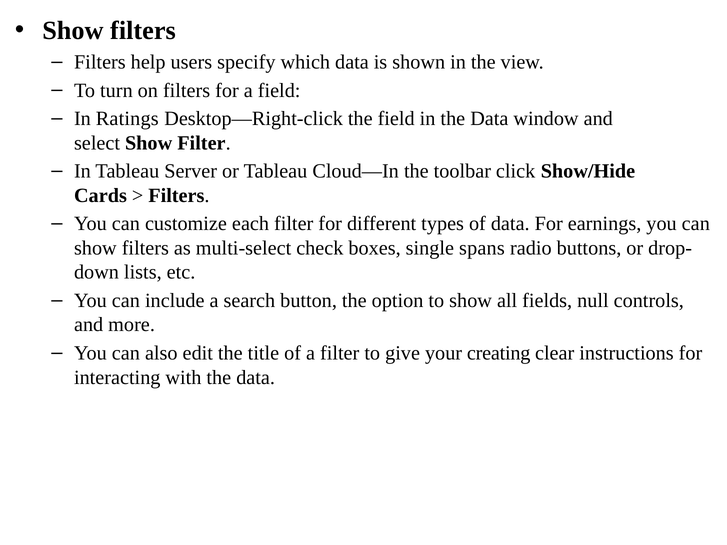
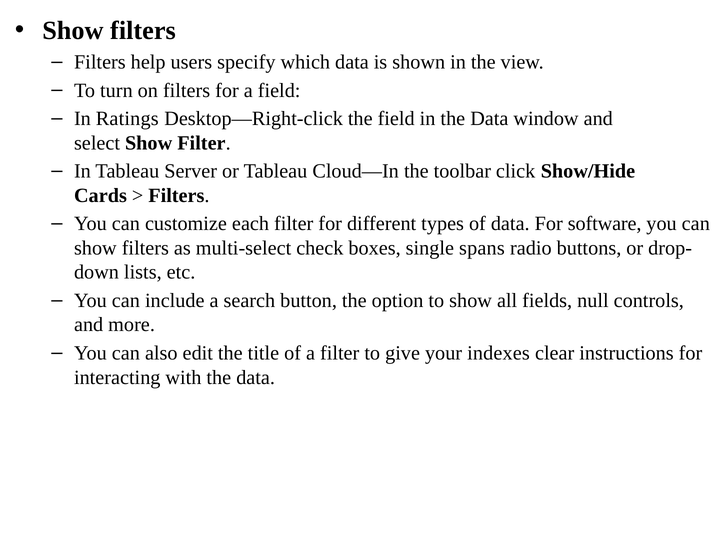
earnings: earnings -> software (605, 224)
creating: creating -> indexes (499, 353)
